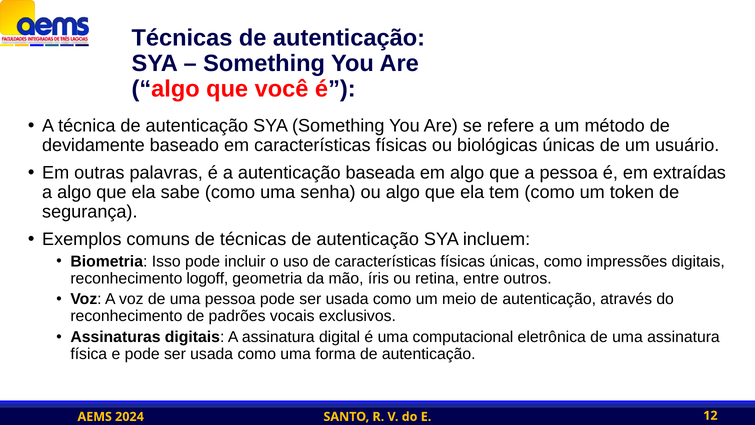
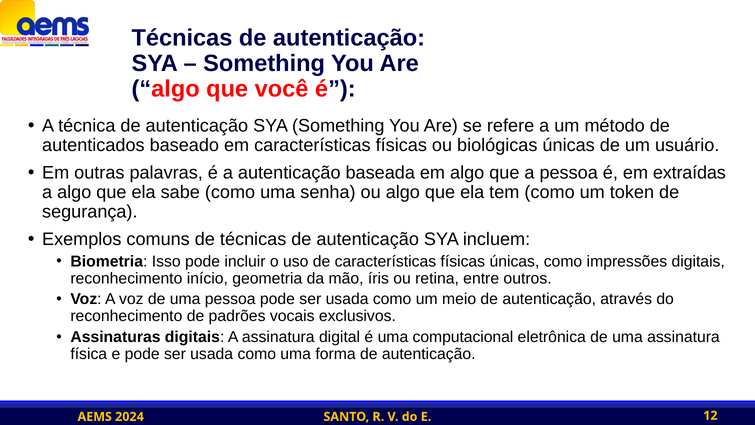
devidamente: devidamente -> autenticados (93, 145)
logoff: logoff -> início (207, 278)
